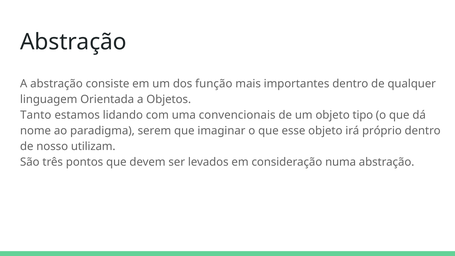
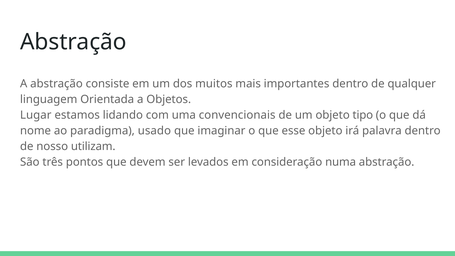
função: função -> muitos (214, 84)
Tanto: Tanto -> Lugar (36, 115)
serem: serem -> usado (154, 131)
próprio: próprio -> palavra (382, 131)
